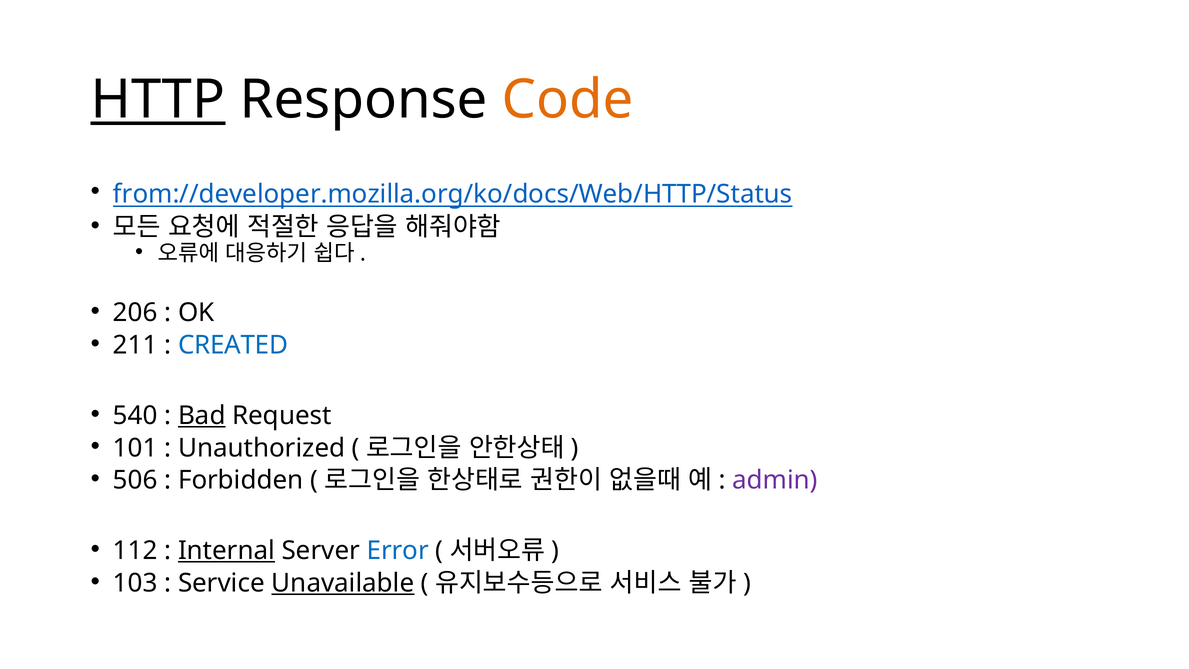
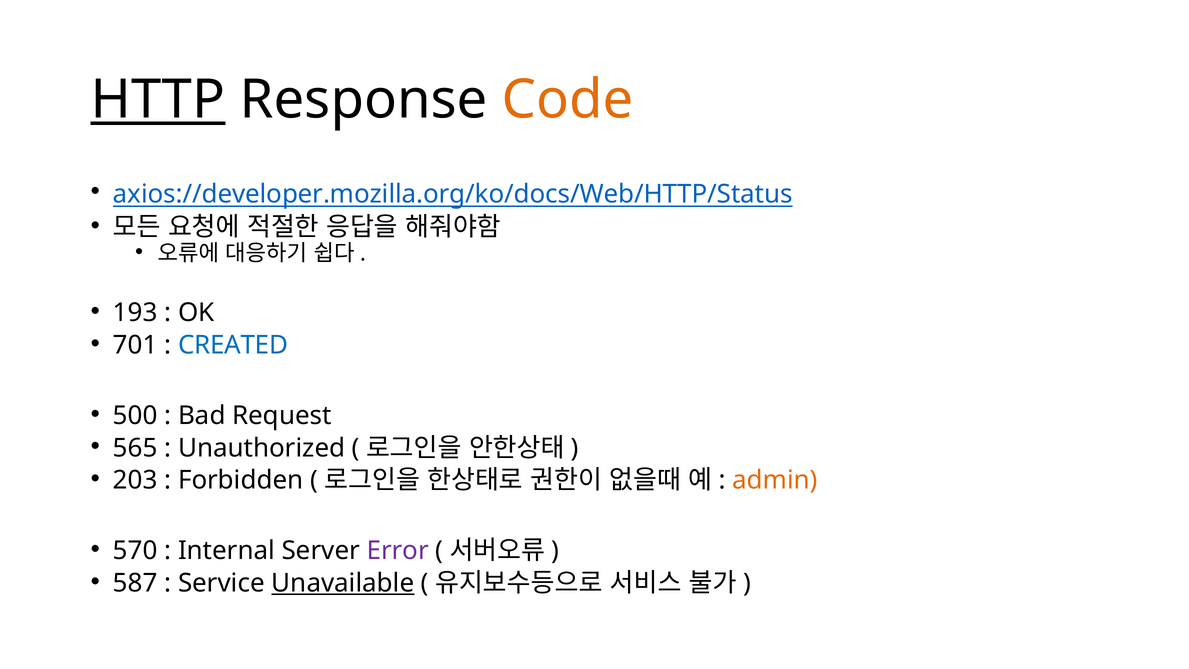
from://developer.mozilla.org/ko/docs/Web/HTTP/Status: from://developer.mozilla.org/ko/docs/Web/HTTP/Status -> axios://developer.mozilla.org/ko/docs/Web/HTTP/Status (453, 194)
206: 206 -> 193 (135, 313)
211: 211 -> 701 (135, 345)
540: 540 -> 500 (135, 416)
Bad underline: present -> none (202, 416)
101: 101 -> 565 (135, 448)
506: 506 -> 203 (135, 480)
admin colour: purple -> orange (775, 480)
112: 112 -> 570 (135, 551)
Internal underline: present -> none (227, 551)
Error colour: blue -> purple (398, 551)
103: 103 -> 587 (135, 583)
